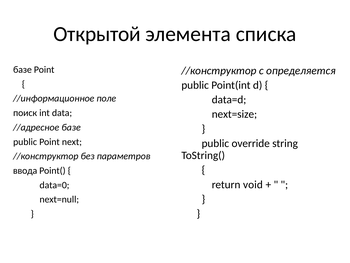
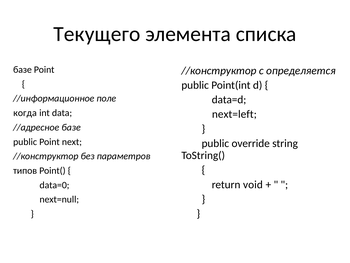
Открытой: Открытой -> Текущего (97, 34)
поиск: поиск -> когда (25, 113)
next=size: next=size -> next=left (234, 114)
ввода: ввода -> типов (25, 170)
